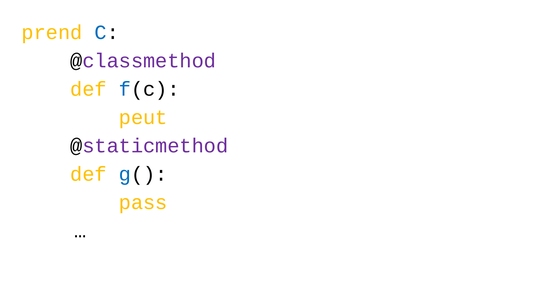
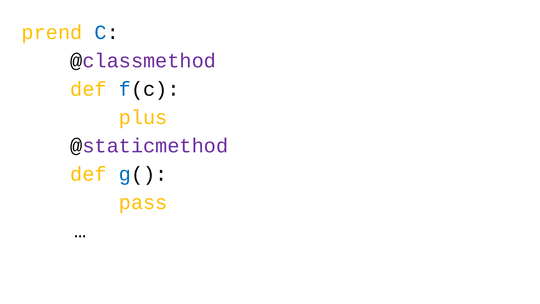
peut: peut -> plus (143, 117)
